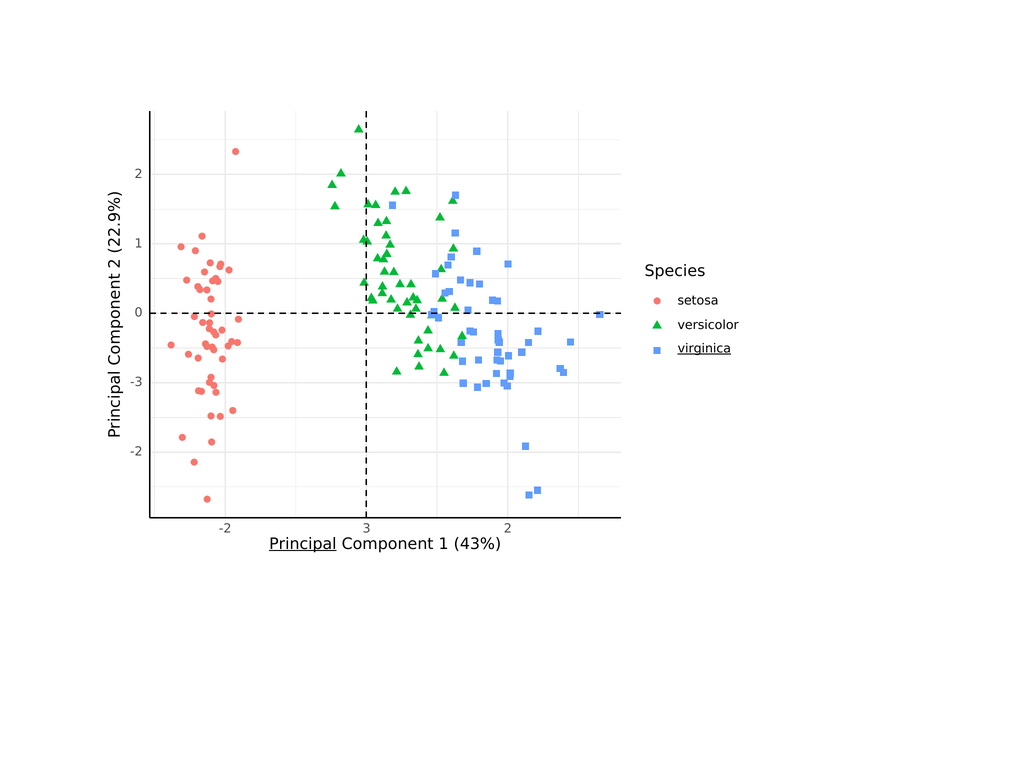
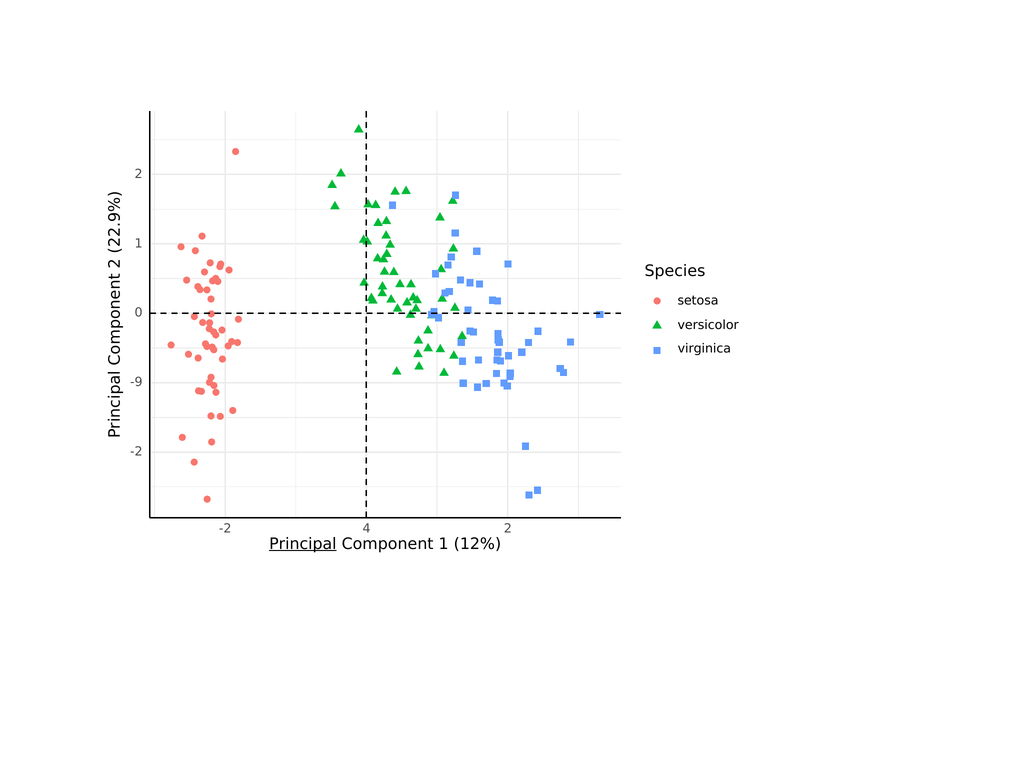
virginica underline: present -> none (704, 349)
-3: -3 -> -9 (136, 383)
3: 3 -> 4 (367, 529)
43%: 43% -> 12% (477, 544)
